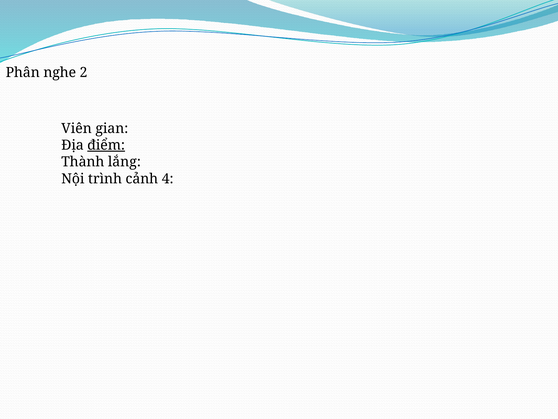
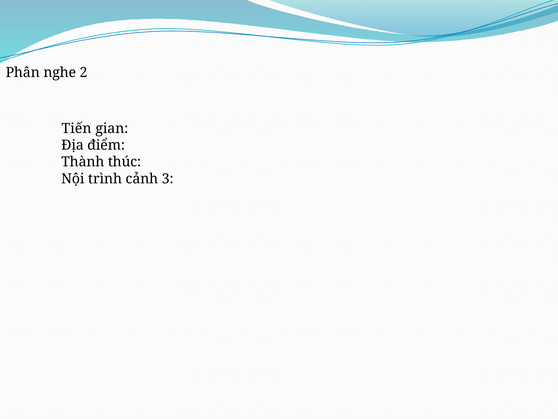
Viên: Viên -> Tiến (77, 128)
điểm underline: present -> none (106, 145)
lắng: lắng -> thúc (124, 162)
4: 4 -> 3 (168, 179)
